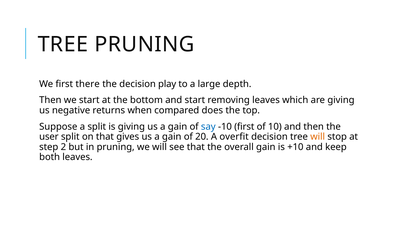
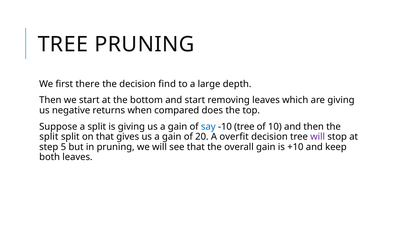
play: play -> find (167, 84)
-10 first: first -> tree (244, 126)
user: user -> split (49, 137)
will colour: orange -> purple (318, 137)
2: 2 -> 5 (63, 147)
